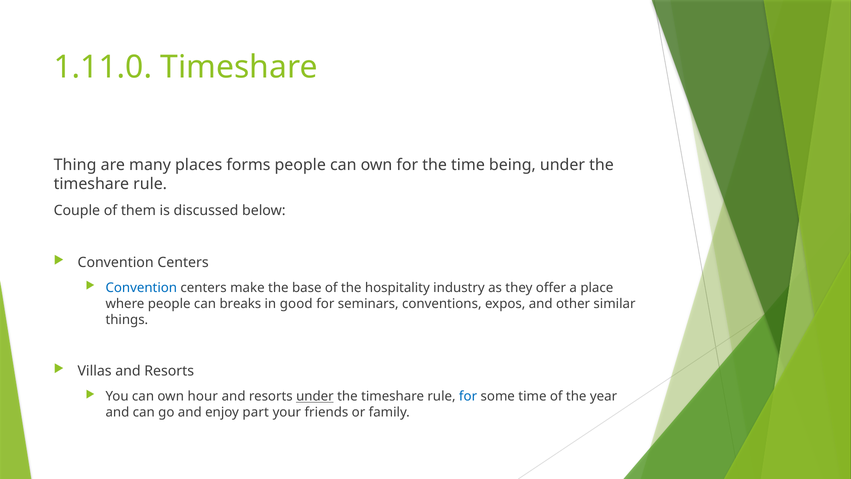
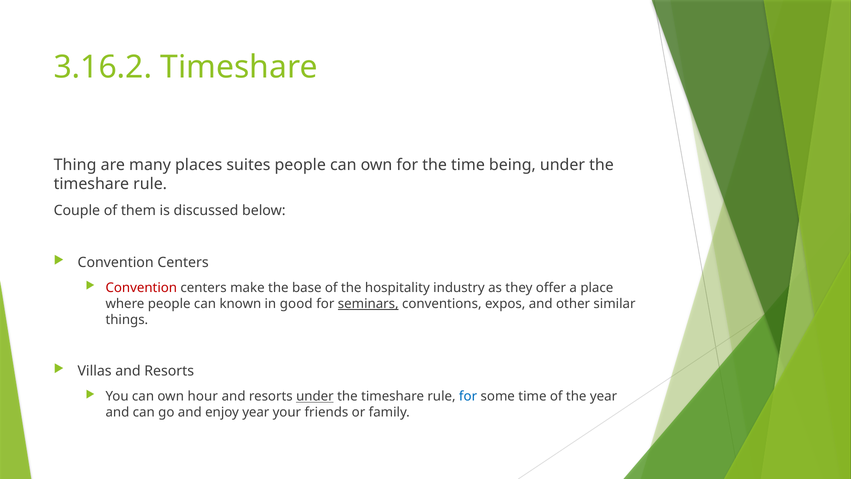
1.11.0: 1.11.0 -> 3.16.2 (103, 67)
forms: forms -> suites (248, 165)
Convention colour: blue -> red (141, 288)
breaks: breaks -> known (240, 304)
seminars underline: none -> present (368, 304)
enjoy part: part -> year (256, 412)
